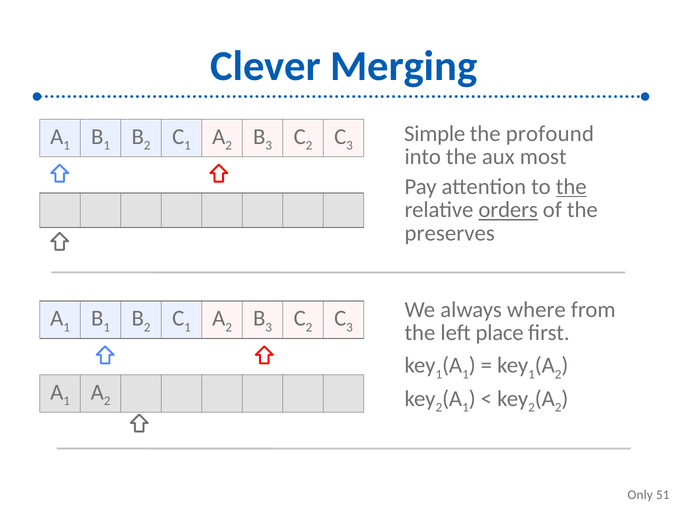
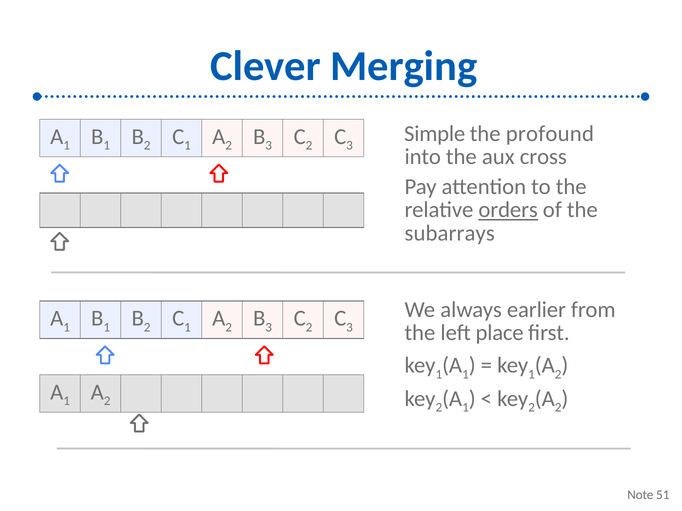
most: most -> cross (543, 157)
the underline: present -> none (571, 187)
preserves: preserves -> subarrays (450, 233)
where: where -> earlier (536, 310)
Only: Only -> Note (640, 495)
